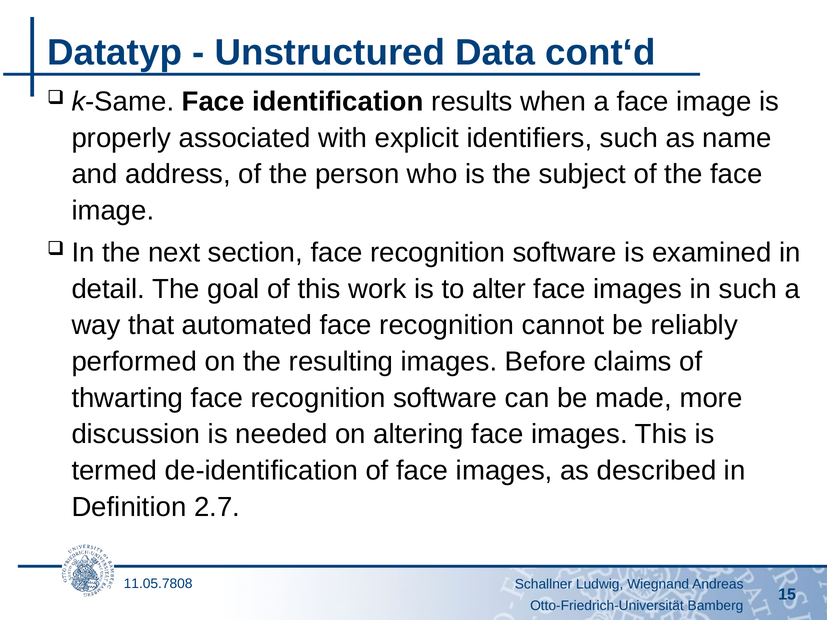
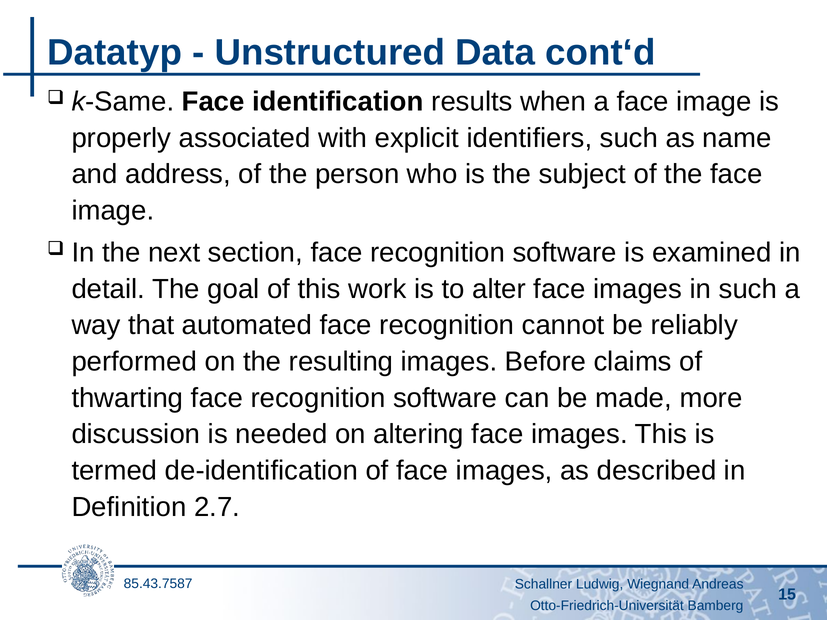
11.05.7808: 11.05.7808 -> 85.43.7587 (158, 584)
